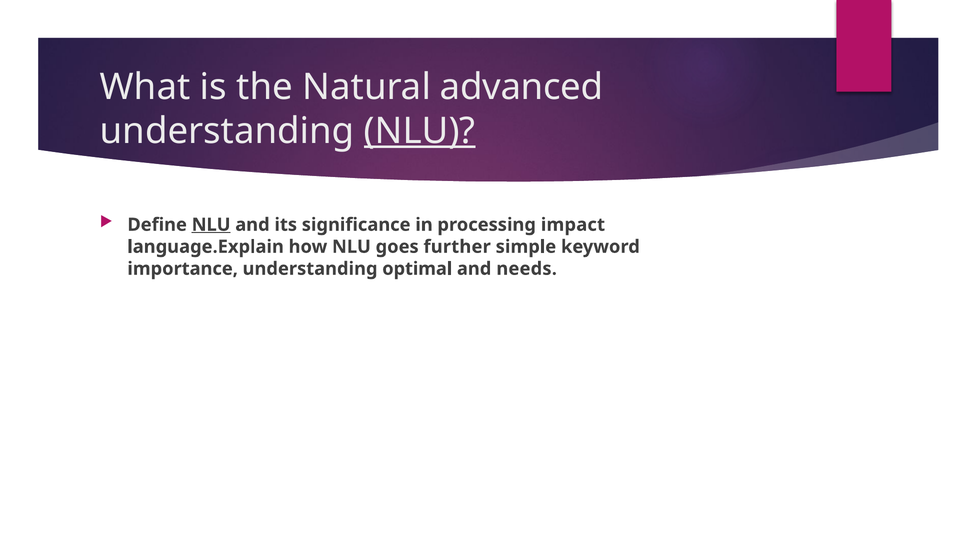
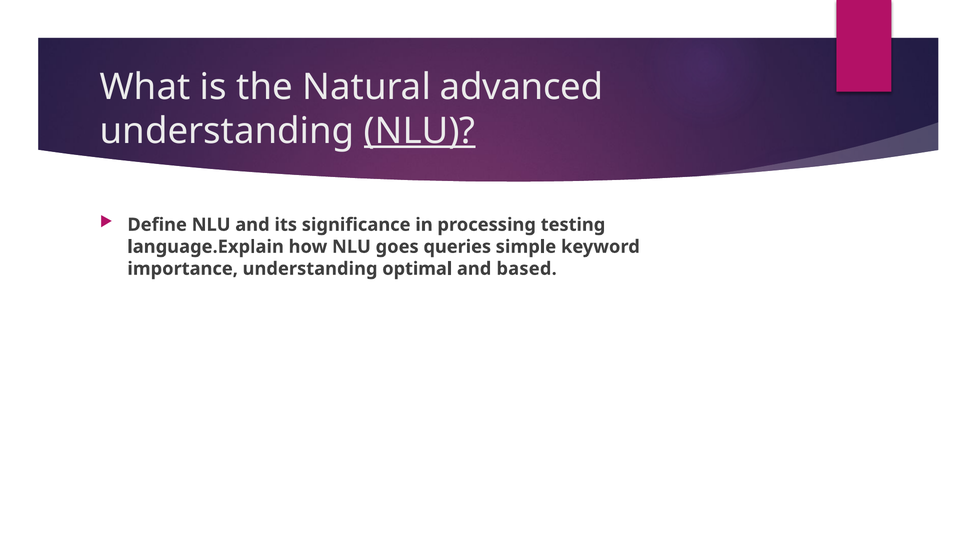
NLU underline: present -> none (211, 225)
impact: impact -> testing (573, 225)
further: further -> queries (457, 247)
needs: needs -> based (527, 269)
